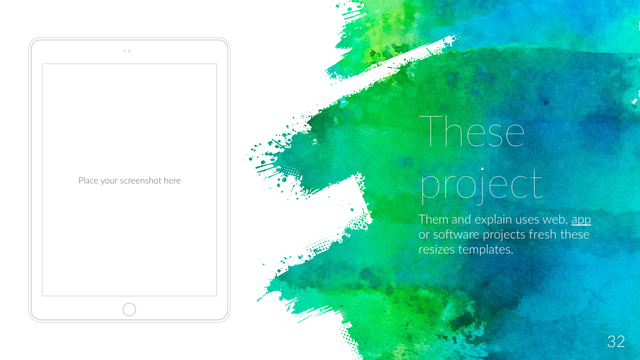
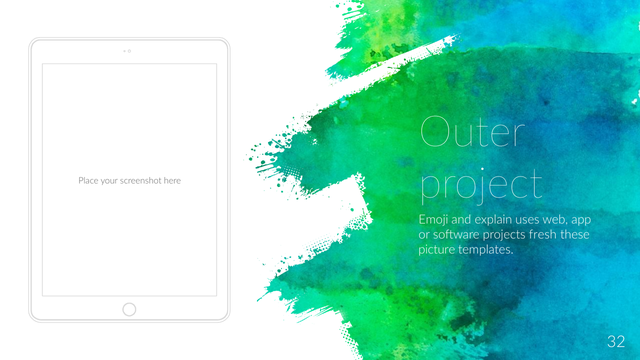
These: These -> Outer (472, 132)
Them: Them -> Emoji (433, 220)
app underline: present -> none (581, 220)
resizes: resizes -> picture (437, 250)
